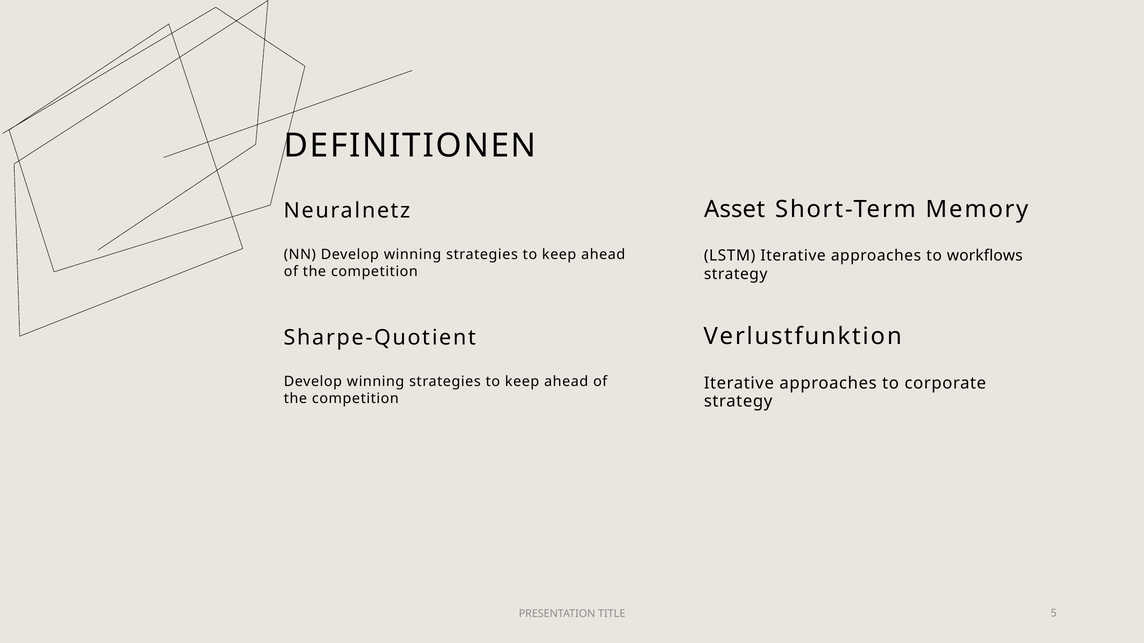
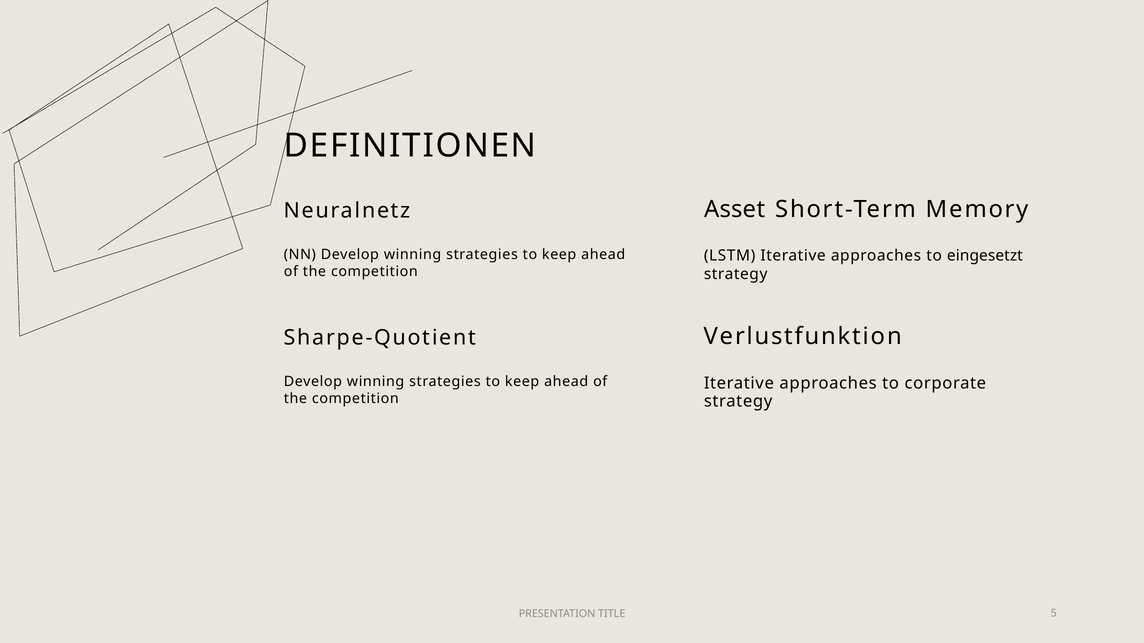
workflows: workflows -> eingesetzt (985, 256)
